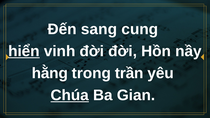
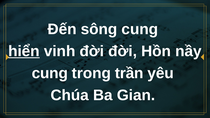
sang: sang -> sông (99, 29)
hằng: hằng -> cung (50, 73)
Chúa underline: present -> none (70, 95)
